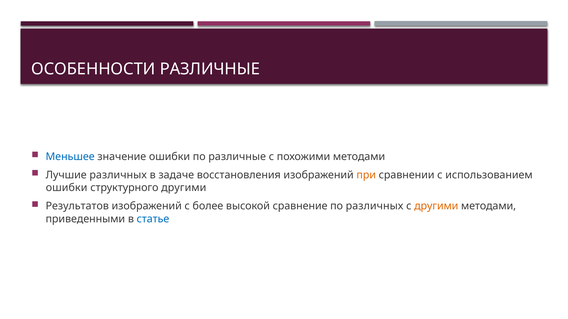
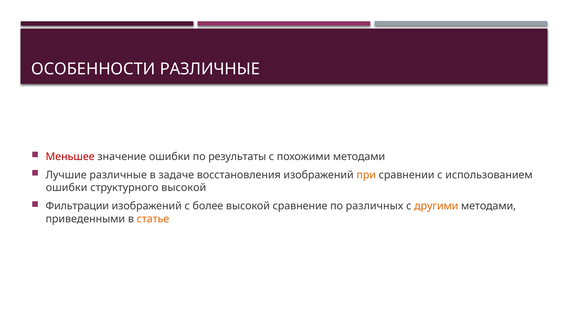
Меньшее colour: blue -> red (70, 157)
по различные: различные -> результаты (237, 157)
Лучшие различных: различных -> различные (118, 175)
структурного другими: другими -> высокой (184, 188)
Результатов: Результатов -> Фильтрации (77, 206)
статье colour: blue -> orange (153, 219)
